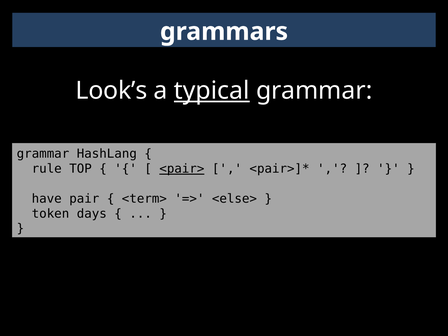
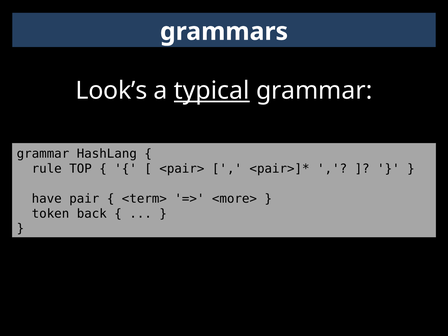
<pair> underline: present -> none (182, 169)
<else>: <else> -> <more> (234, 199)
days: days -> back (92, 214)
